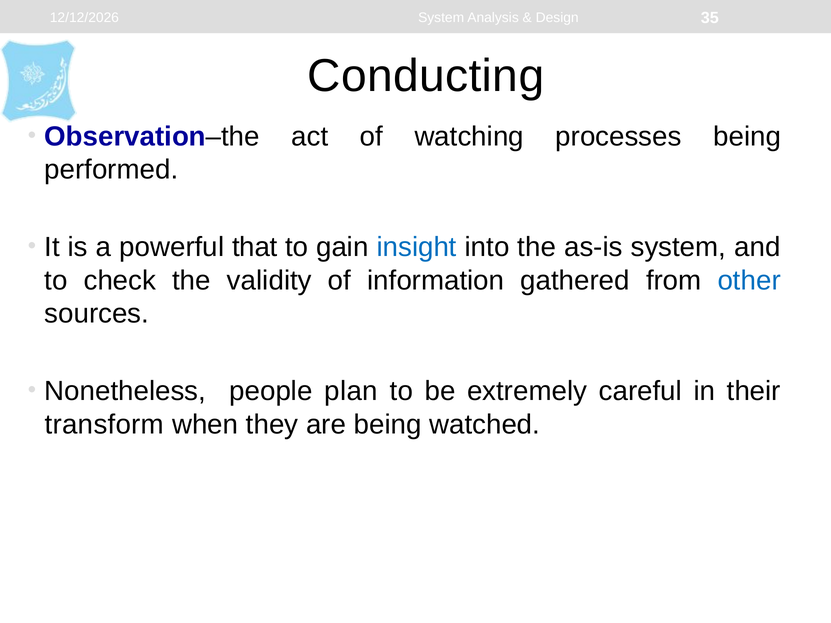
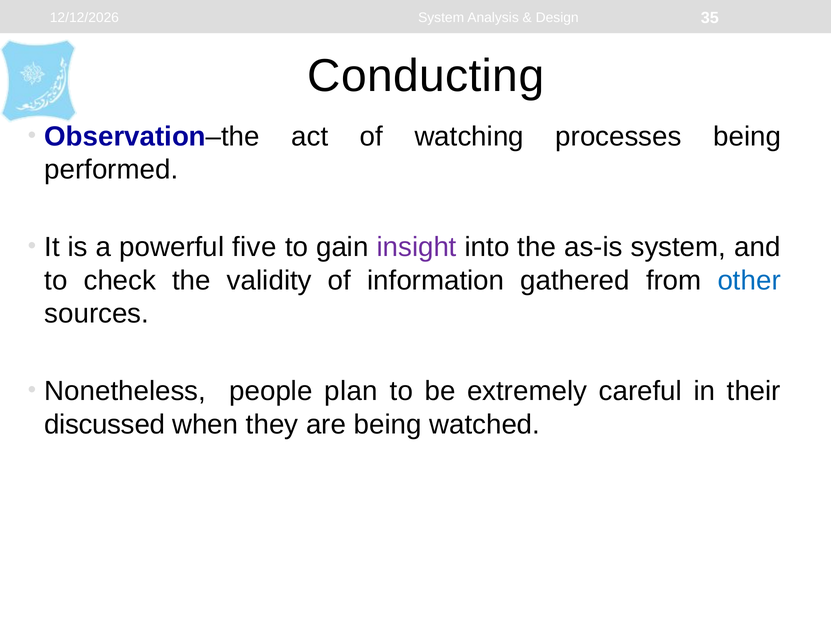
that: that -> five (254, 247)
insight colour: blue -> purple (417, 247)
transform: transform -> discussed (105, 425)
